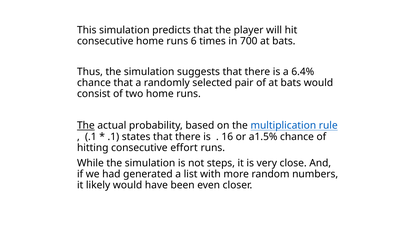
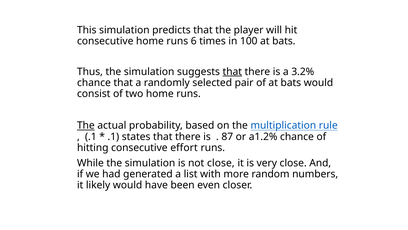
700: 700 -> 100 (249, 41)
that underline: none -> present (232, 71)
6.4%: 6.4% -> 3.2% (303, 71)
16: 16 -> 87 (227, 137)
a1.5%: a1.5% -> a1.2% (263, 137)
not steps: steps -> close (221, 163)
